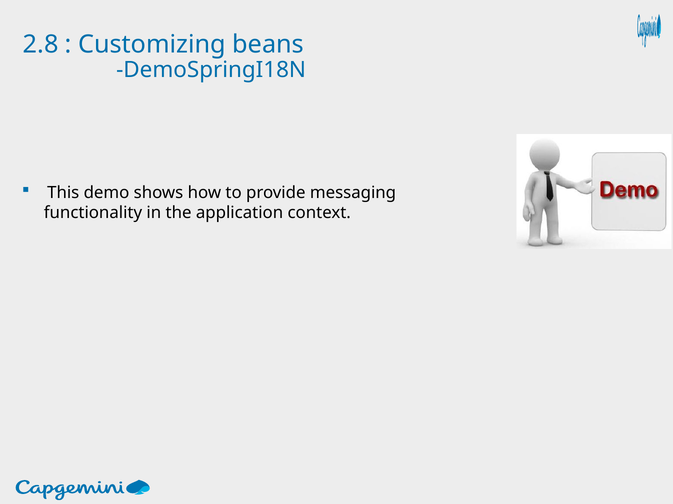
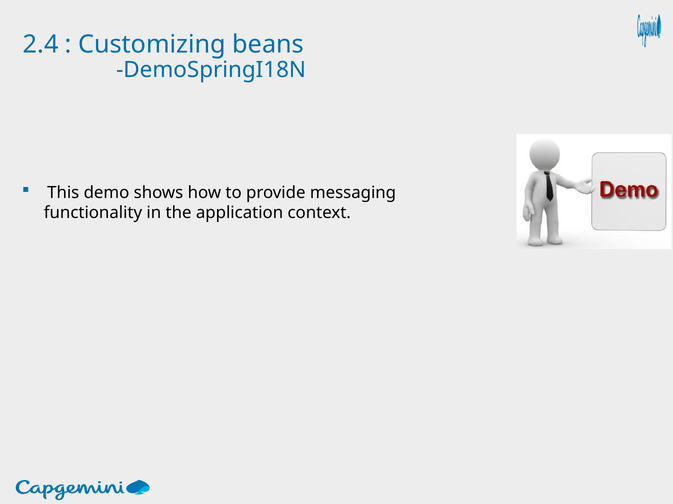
2.8: 2.8 -> 2.4 (41, 44)
